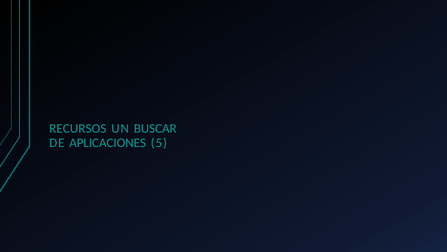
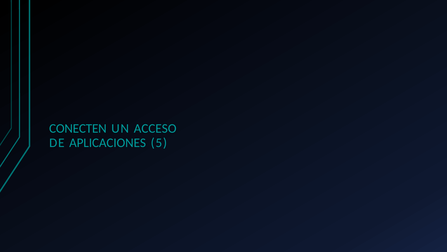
RECURSOS: RECURSOS -> CONECTEN (78, 128)
BUSCAR: BUSCAR -> ACCESO (155, 128)
